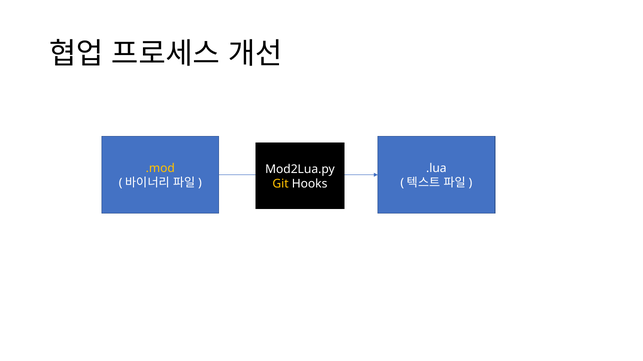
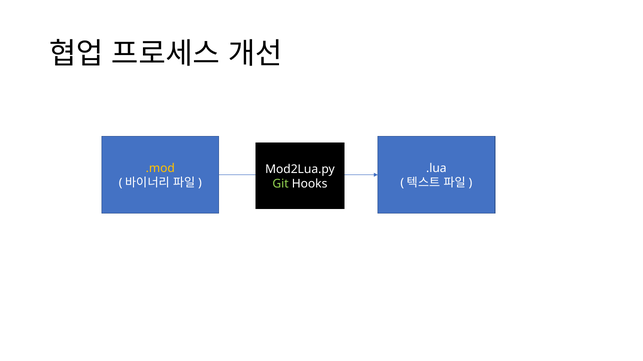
Git colour: yellow -> light green (281, 184)
